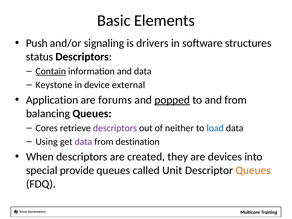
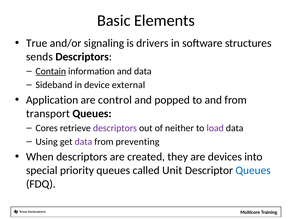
Push: Push -> True (37, 43)
status: status -> sends (39, 57)
Keystone: Keystone -> Sideband (54, 85)
forums: forums -> control (115, 100)
popped underline: present -> none (172, 100)
balancing: balancing -> transport (48, 114)
load colour: blue -> purple (215, 128)
destination: destination -> preventing (138, 142)
provide: provide -> priority (77, 170)
Queues colour: orange -> blue (253, 170)
